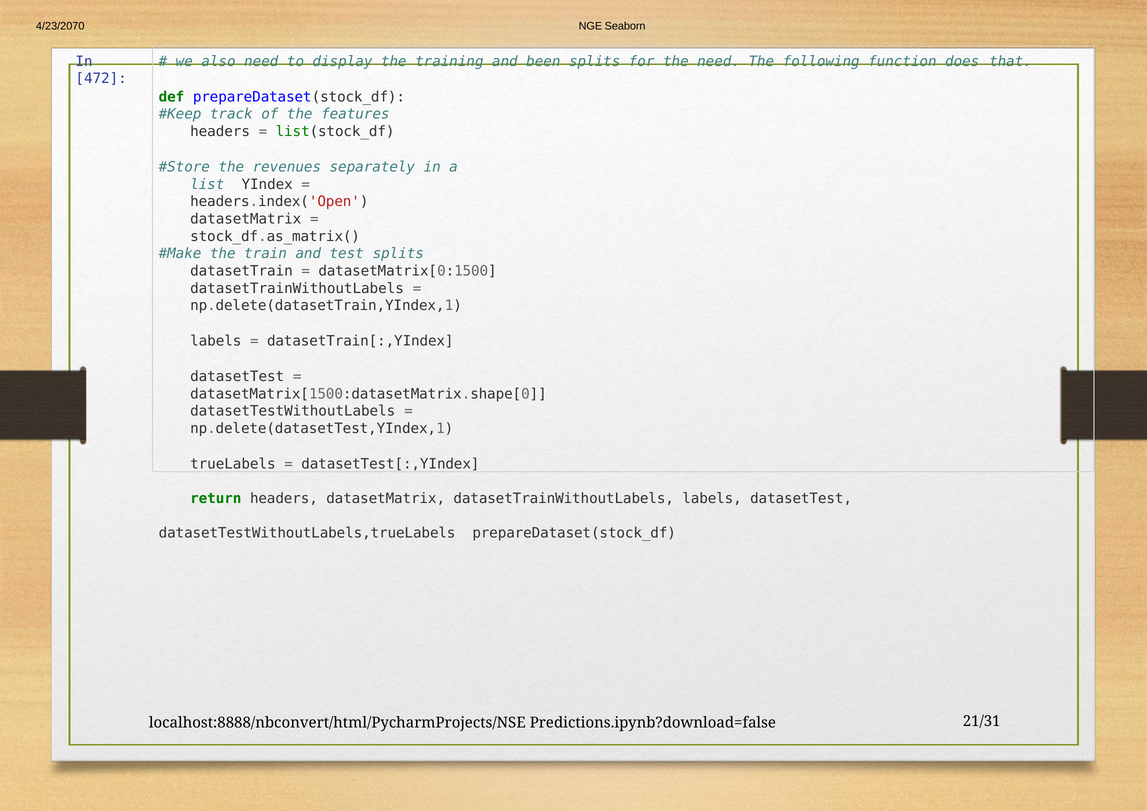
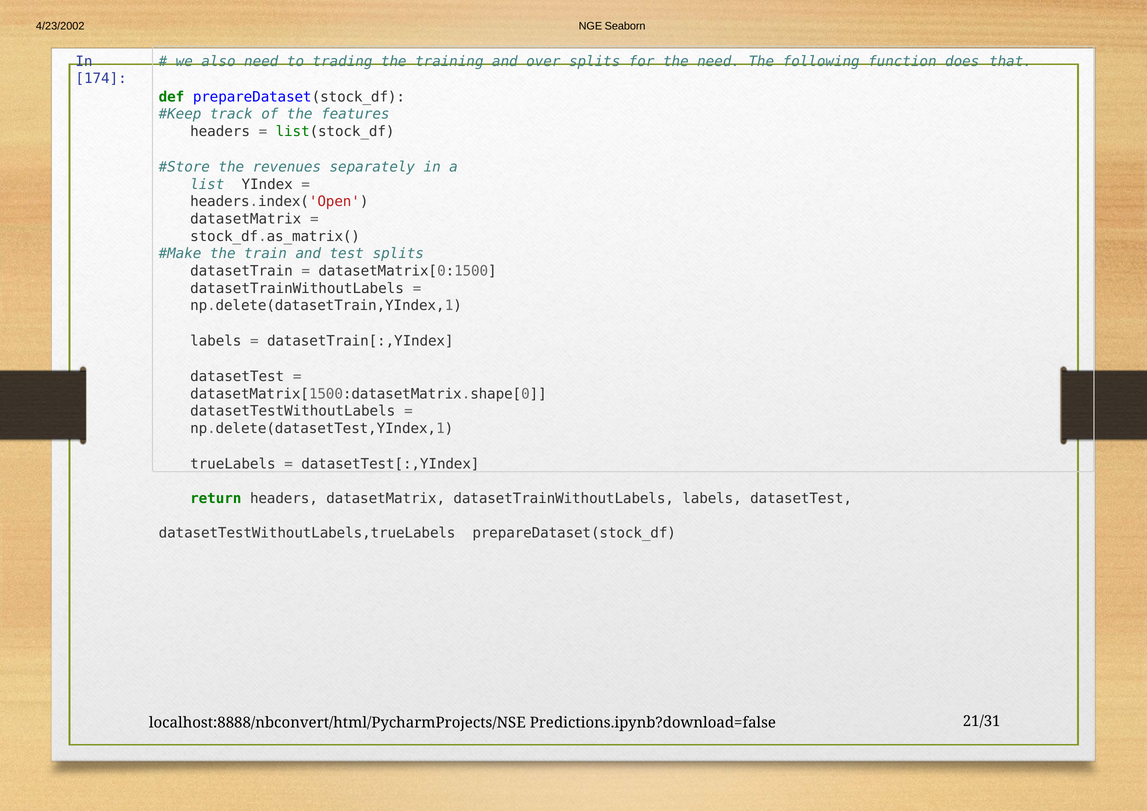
4/23/2070: 4/23/2070 -> 4/23/2002 (60, 26)
display: display -> trading (342, 61)
been: been -> over (543, 61)
472: 472 -> 174 (101, 78)
